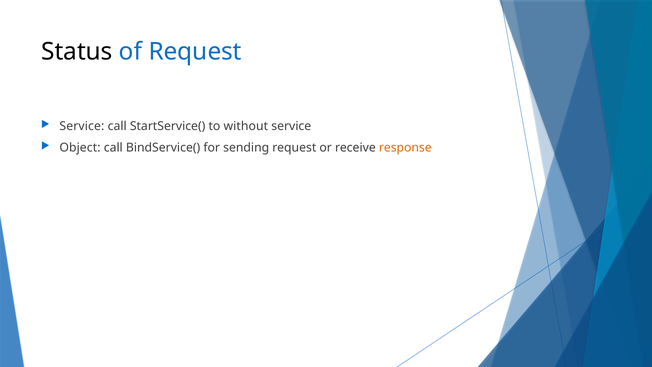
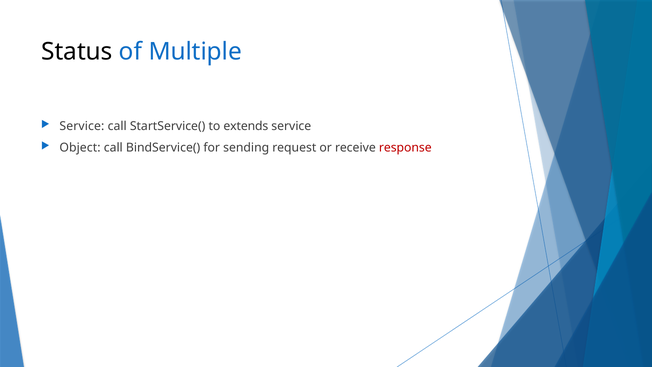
of Request: Request -> Multiple (195, 51)
without: without -> extends (246, 126)
response colour: orange -> red (405, 148)
